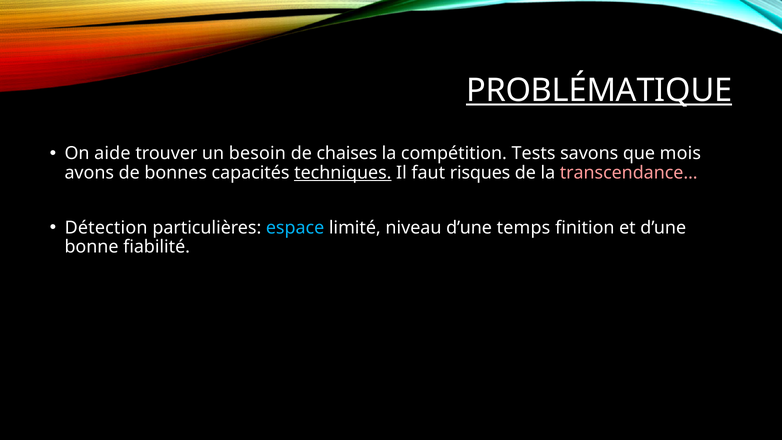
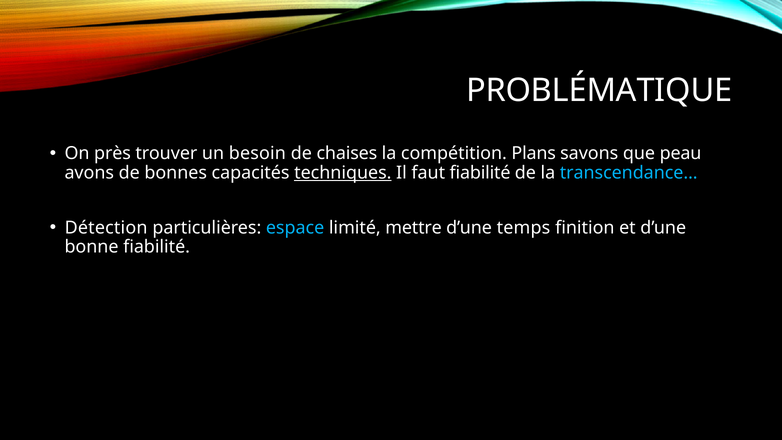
PROBLÉMATIQUE underline: present -> none (599, 90)
aide: aide -> près (112, 153)
Tests: Tests -> Plans (534, 153)
mois: mois -> peau (681, 153)
faut risques: risques -> fiabilité (480, 173)
transcendance… colour: pink -> light blue (629, 173)
niveau: niveau -> mettre (414, 228)
